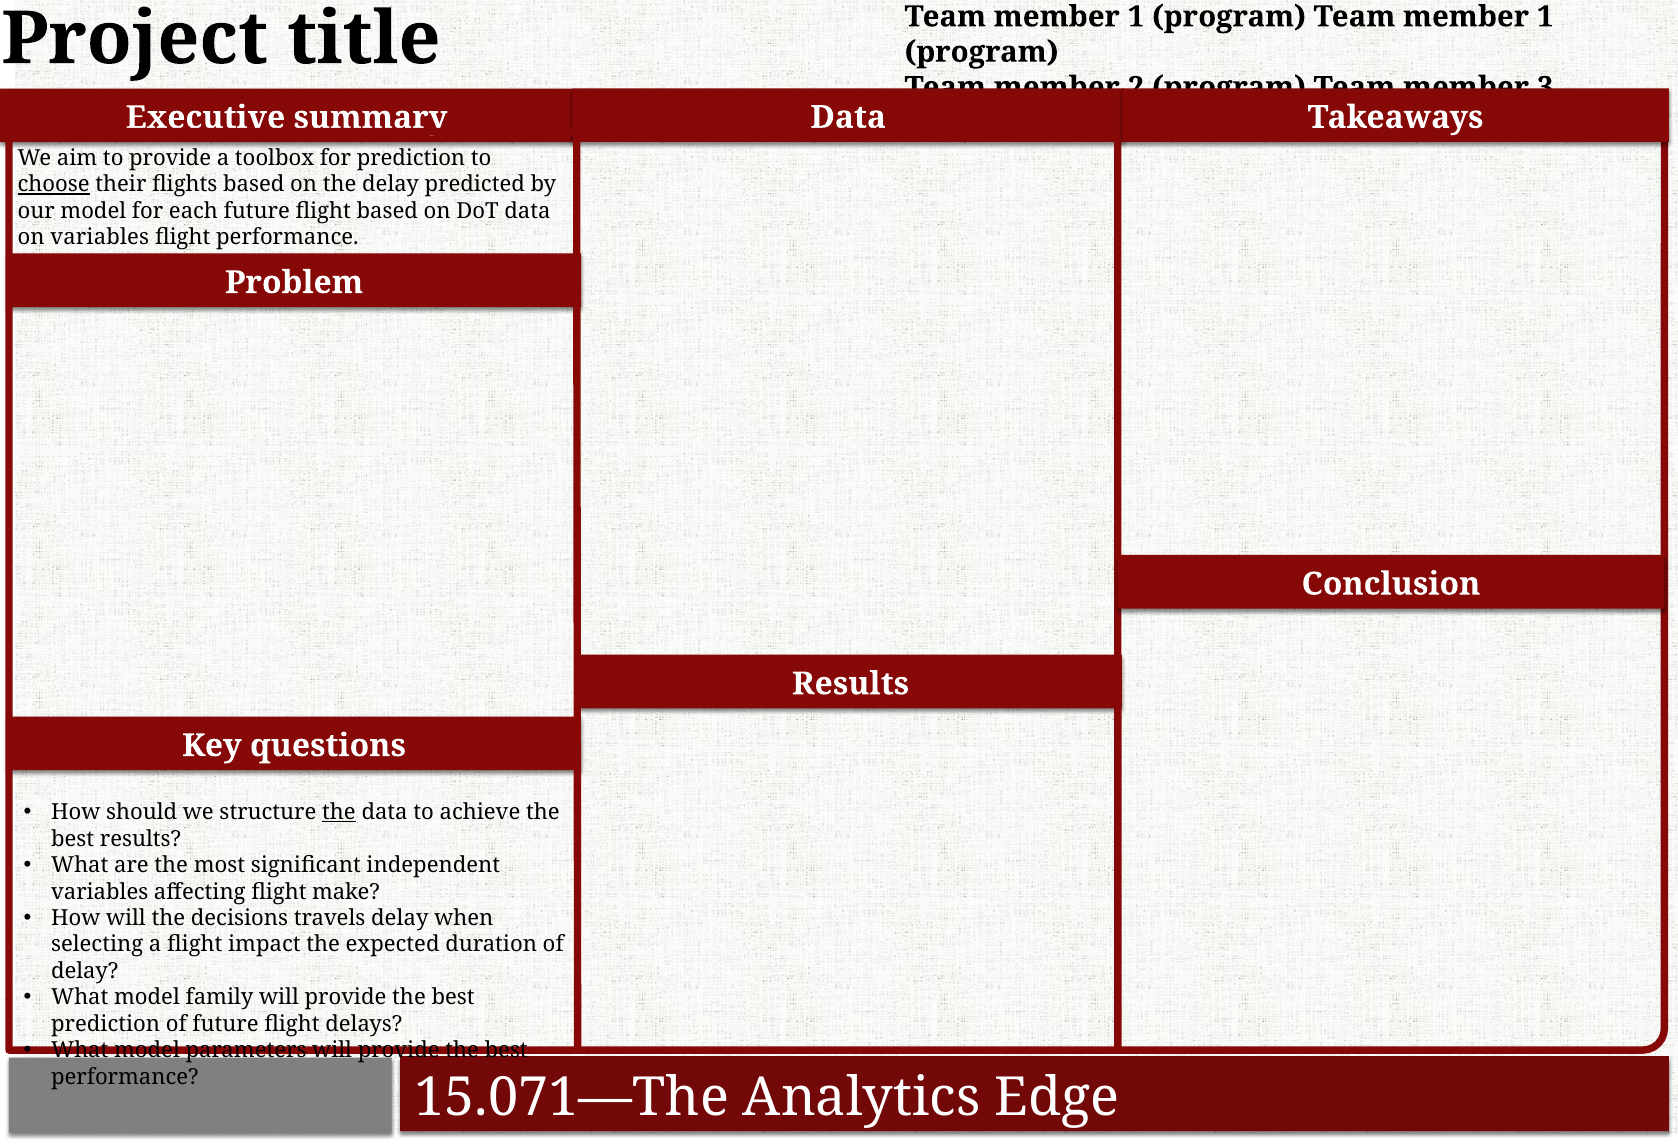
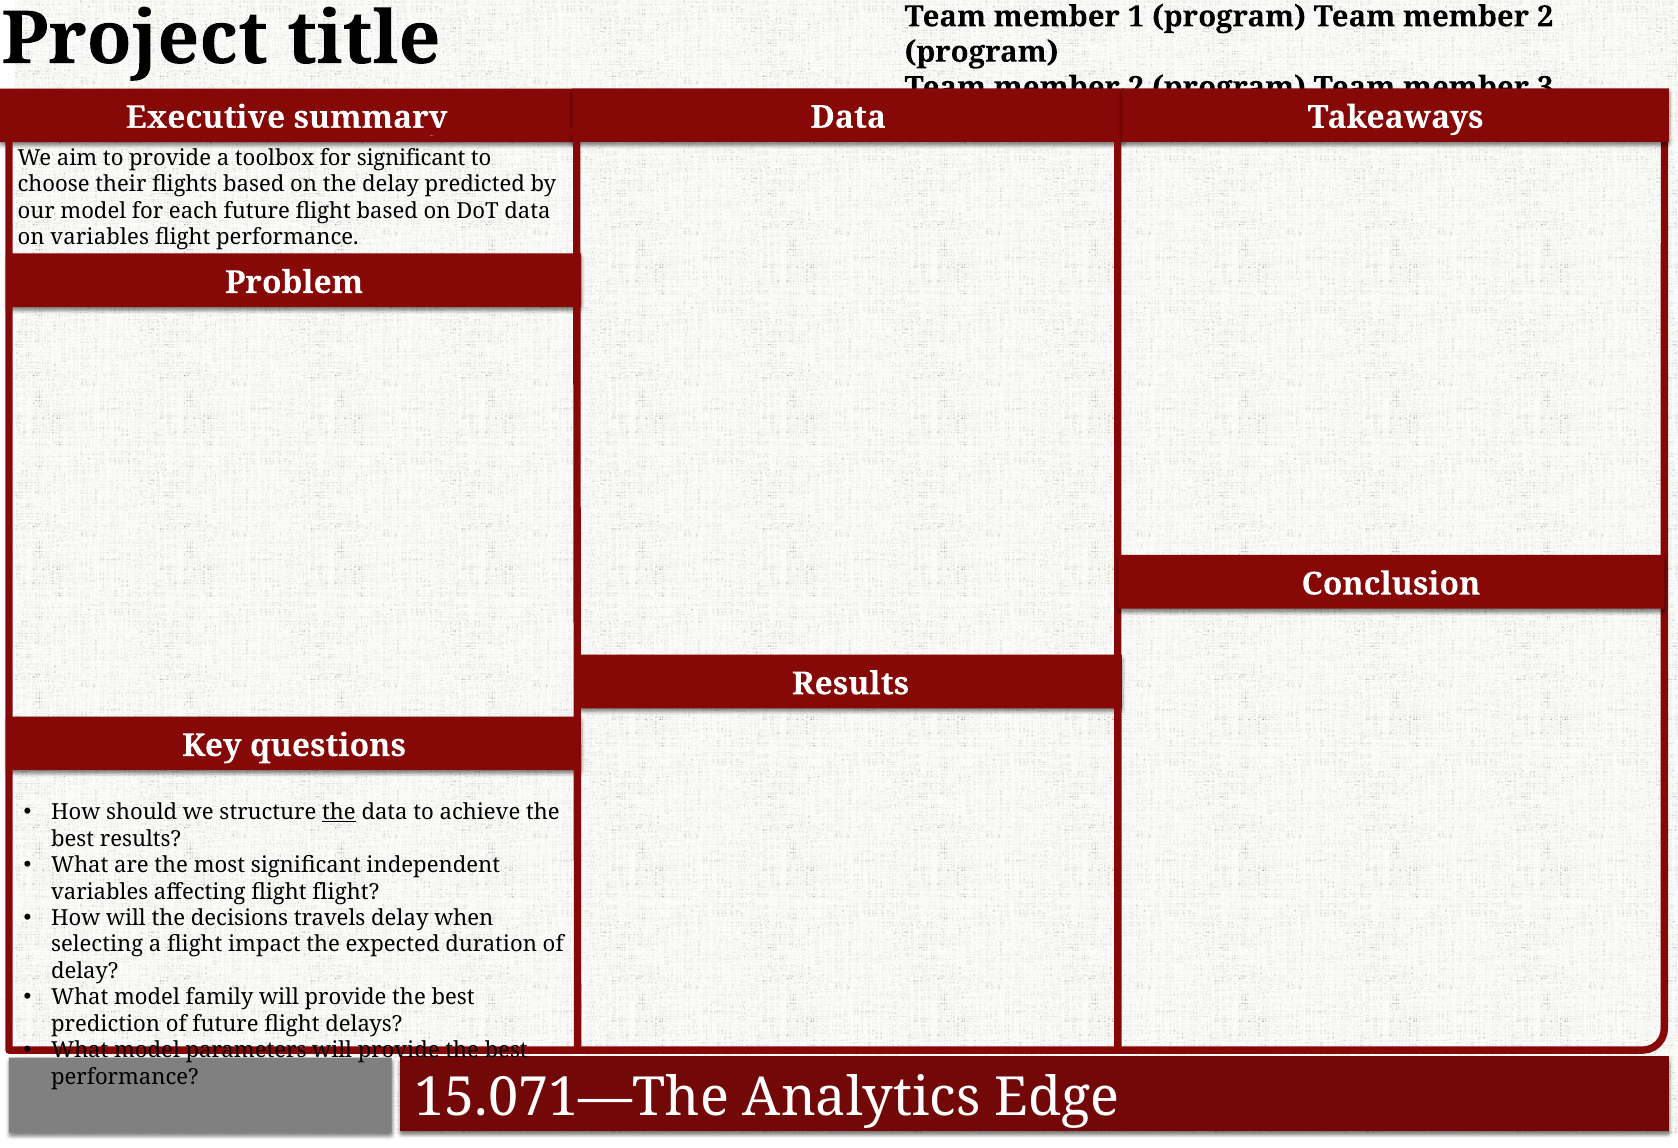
1: 1 -> 2 (1545, 17)
for prediction: prediction -> significant (411, 158)
choose underline: present -> none (54, 185)
flight make: make -> flight (346, 892)
